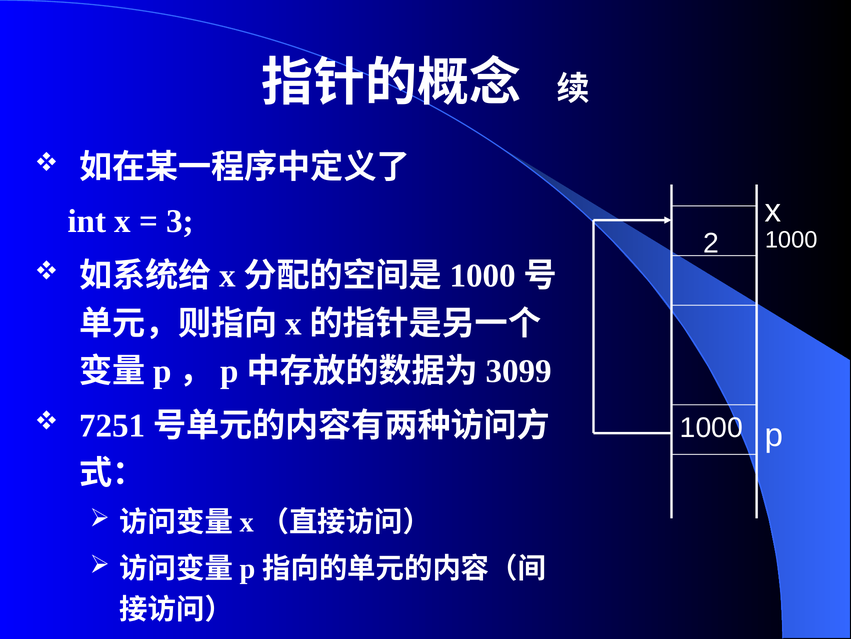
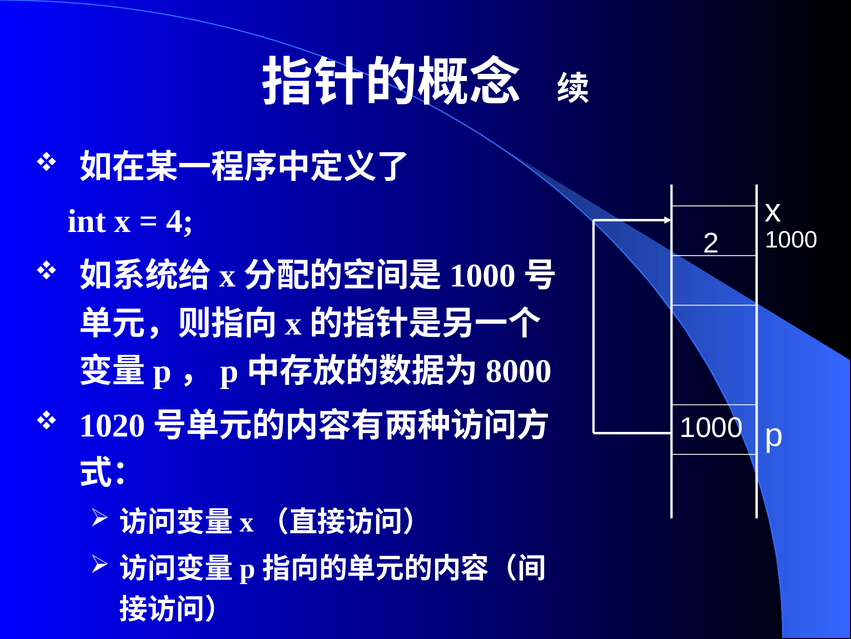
3: 3 -> 4 (180, 221)
3099: 3099 -> 8000 (519, 371)
7251: 7251 -> 1020 (112, 425)
